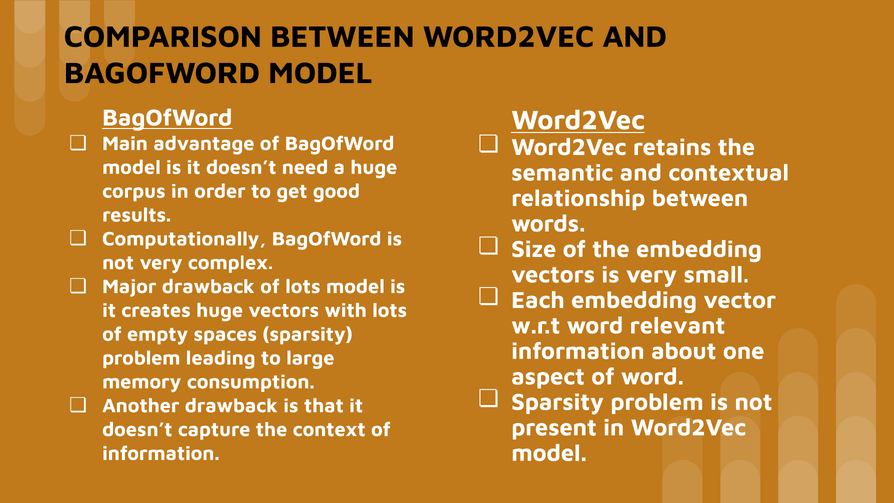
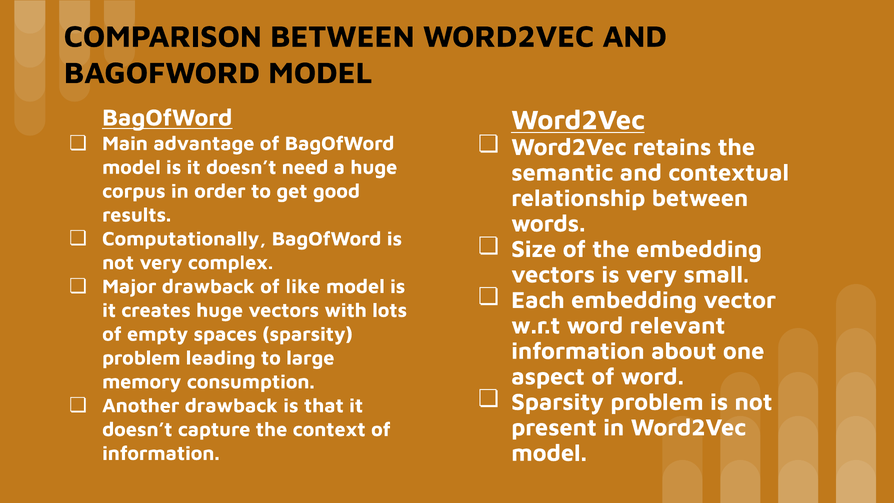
of lots: lots -> like (303, 286)
